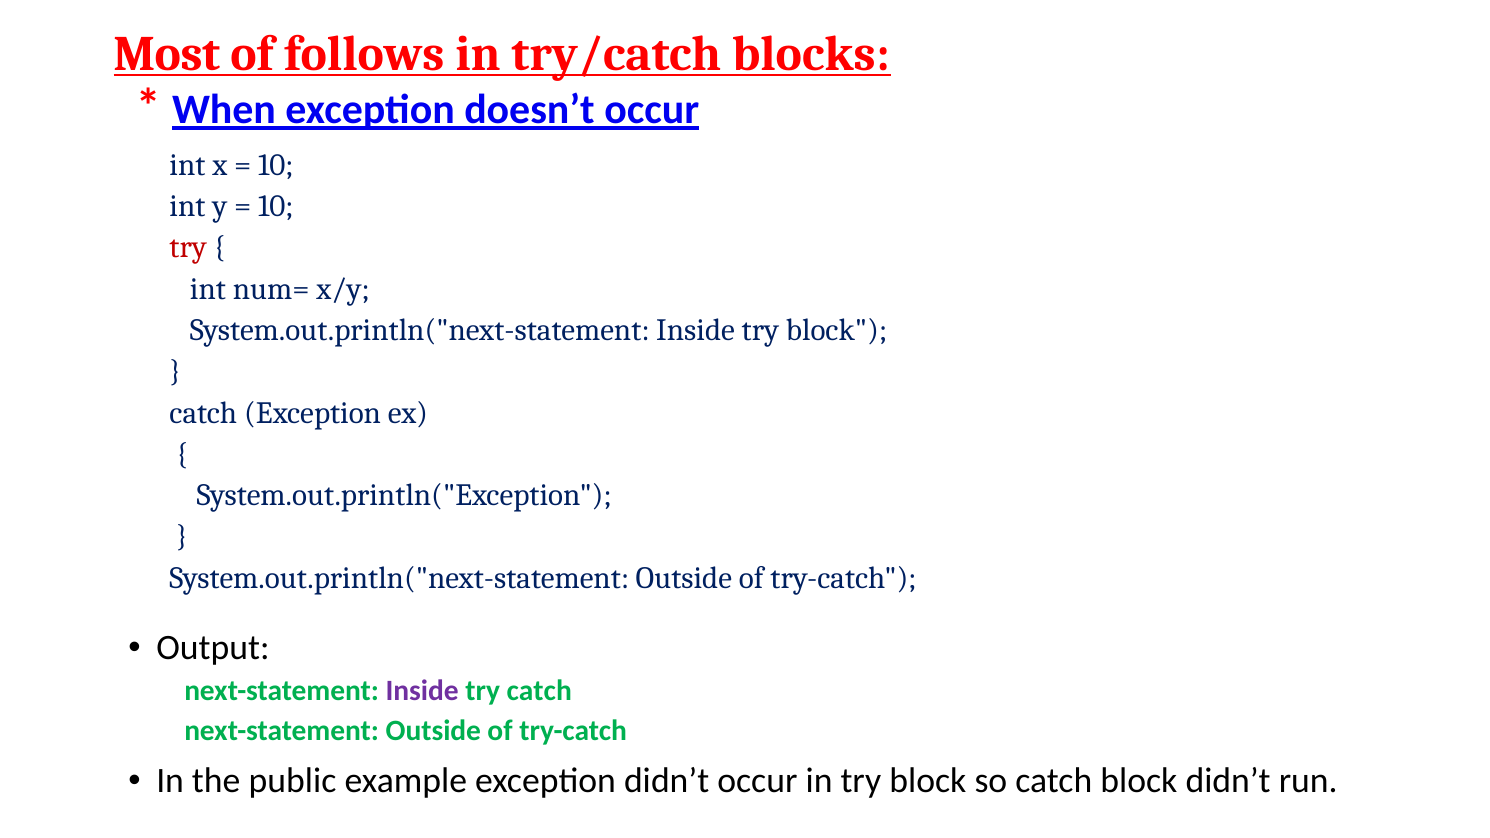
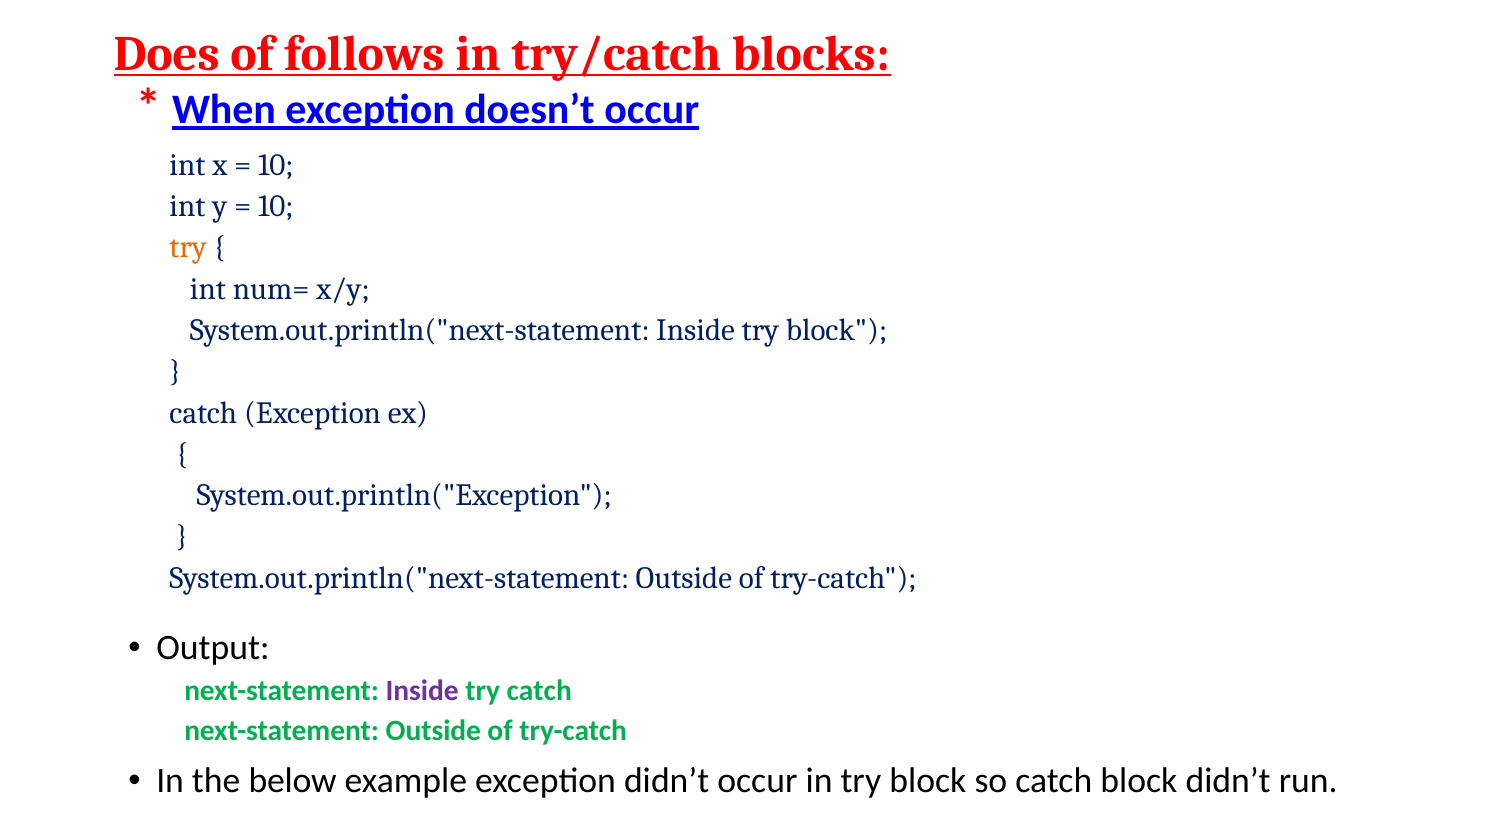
Most: Most -> Does (167, 54)
try colour: red -> orange (188, 248)
public: public -> below (293, 781)
